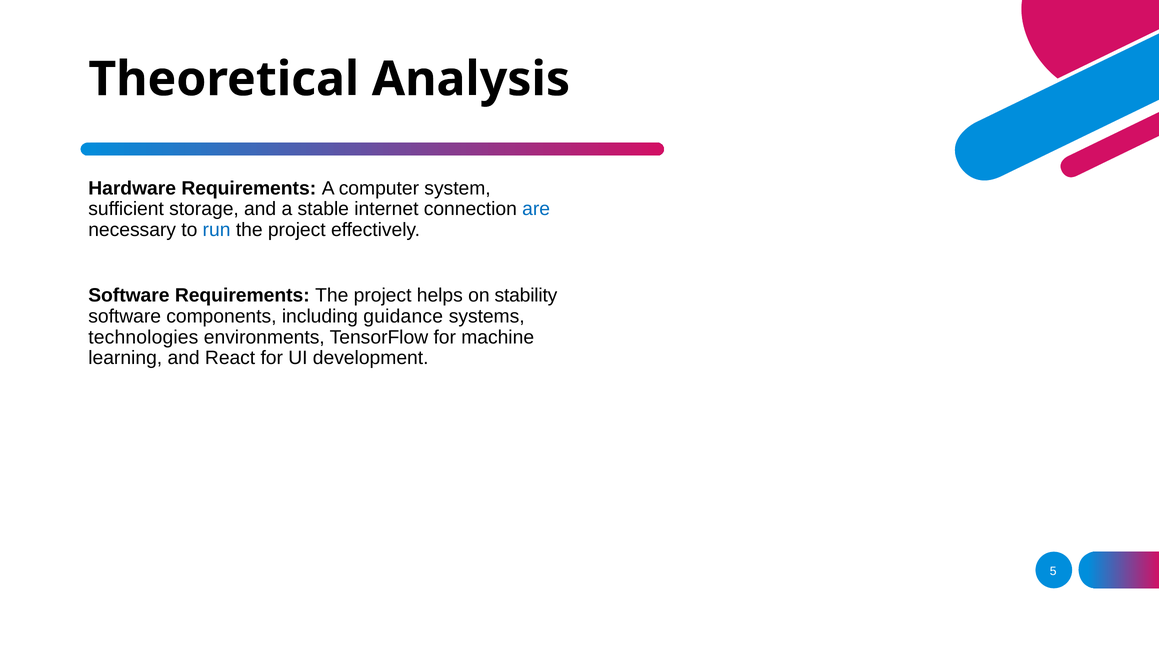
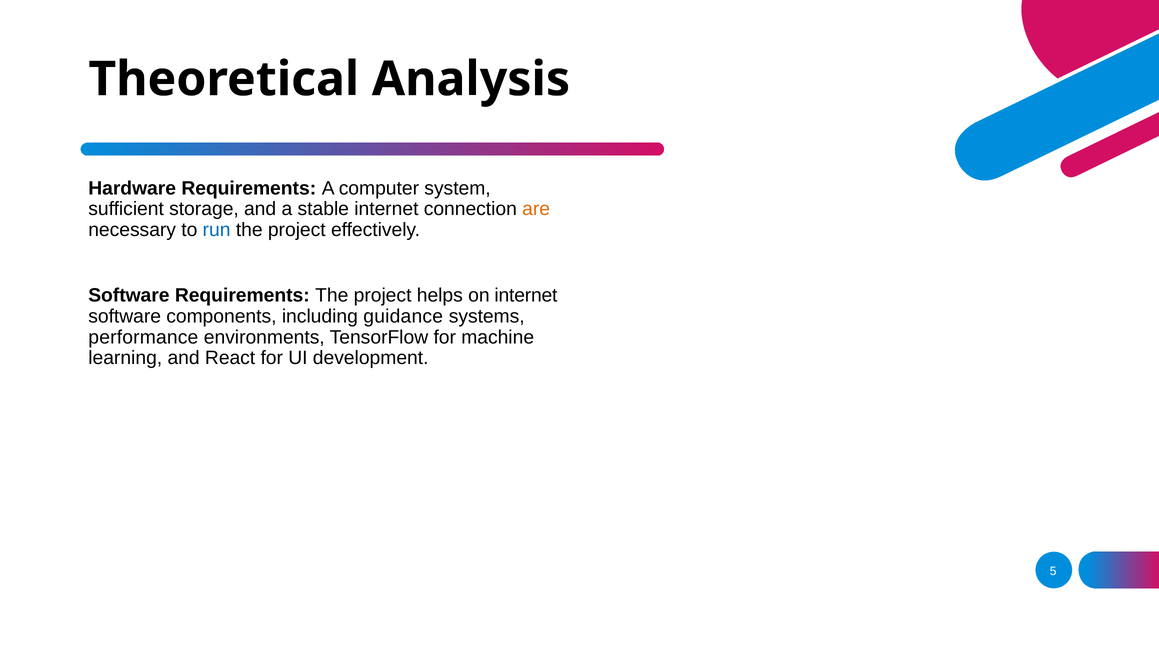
are colour: blue -> orange (536, 209)
on stability: stability -> internet (526, 296)
technologies: technologies -> performance (143, 337)
